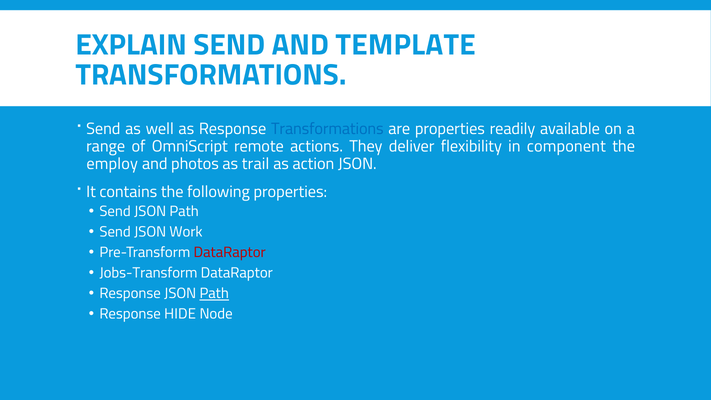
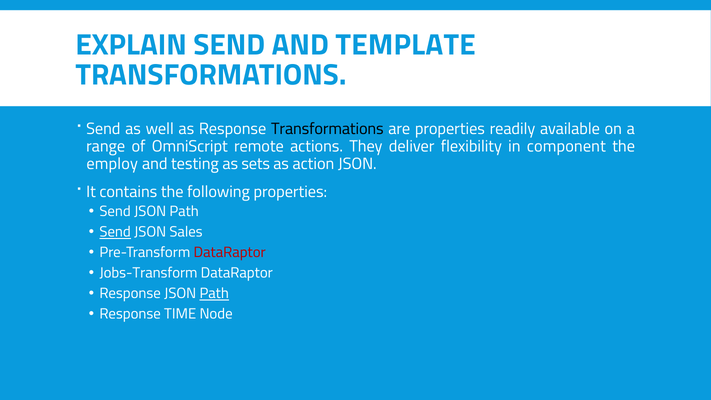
Transformations colour: blue -> black (327, 129)
photos: photos -> testing (195, 164)
trail: trail -> sets (256, 164)
Send underline: none -> present (115, 232)
Work: Work -> Sales (186, 232)
HIDE: HIDE -> TIME (180, 314)
